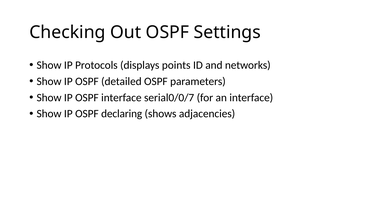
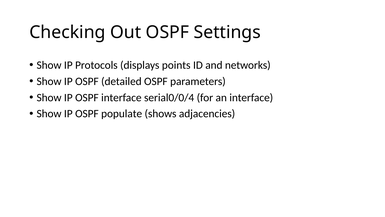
serial0/0/7: serial0/0/7 -> serial0/0/4 (169, 97)
declaring: declaring -> populate (122, 114)
